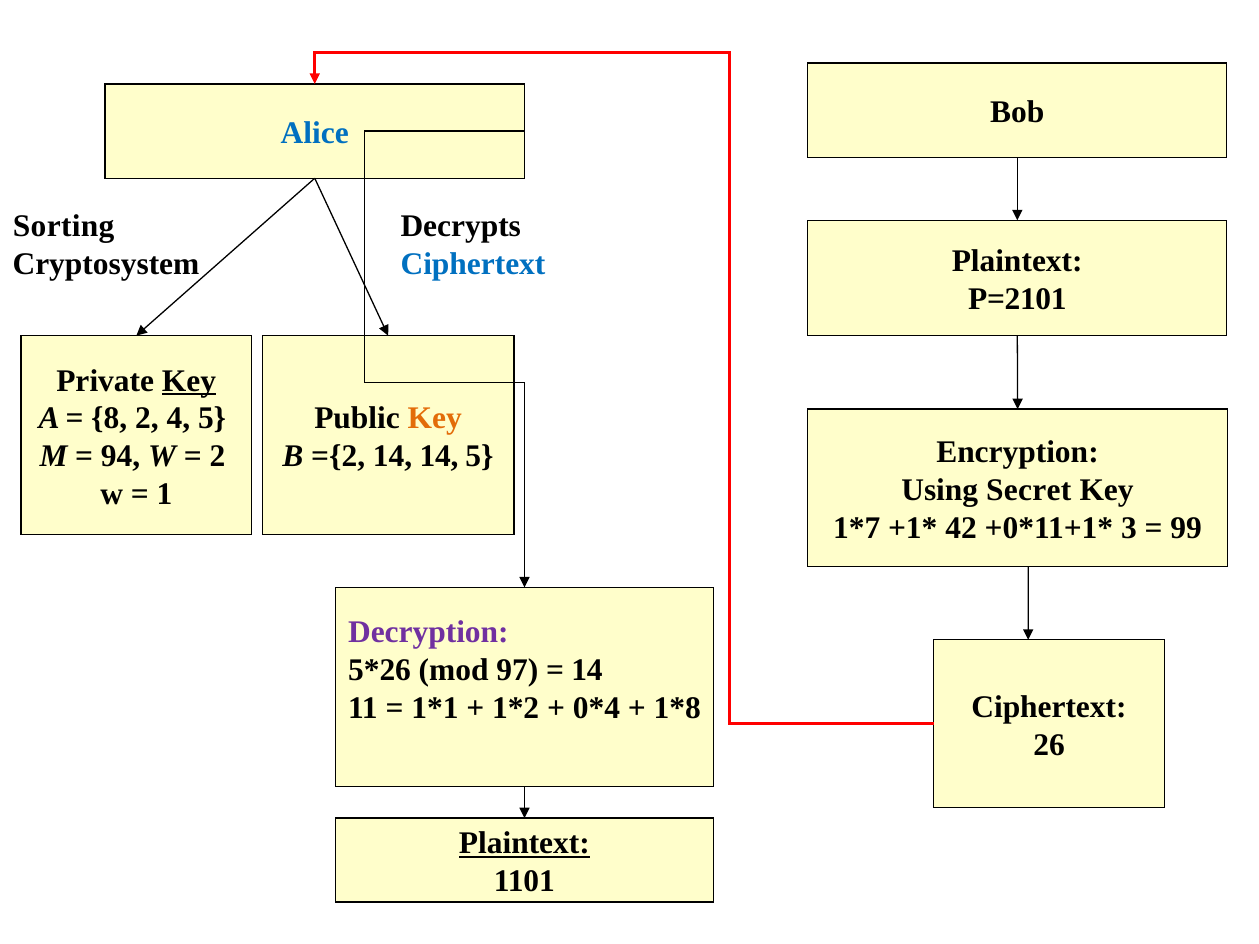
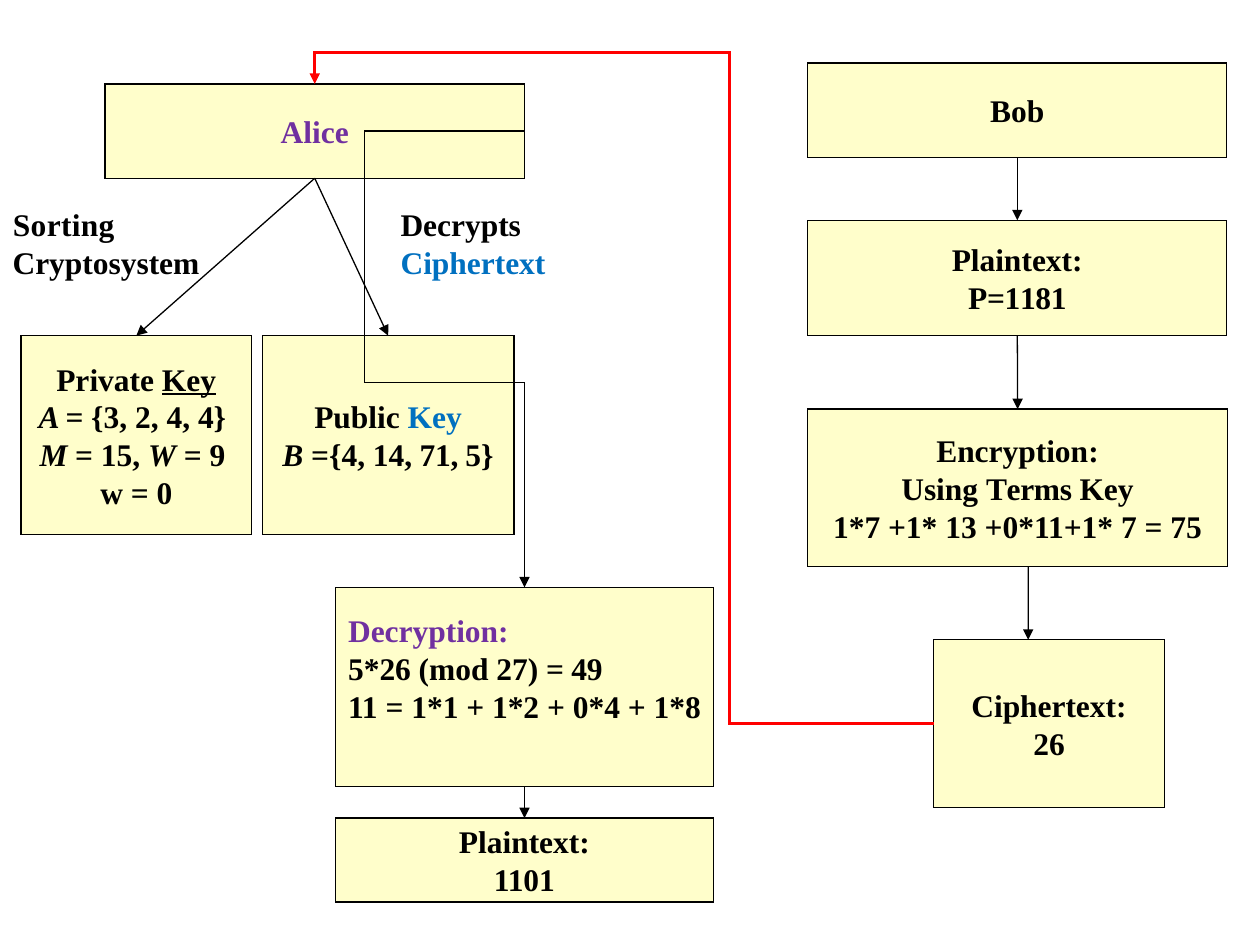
Alice colour: blue -> purple (315, 133)
P=2101: P=2101 -> P=1181 (1017, 299)
8: 8 -> 3 (109, 419)
4 5: 5 -> 4 (212, 419)
Key colour: orange -> blue (435, 419)
94: 94 -> 15 (121, 456)
2: 2 -> 9 (218, 456)
={2: ={2 -> ={4 (338, 456)
14 14: 14 -> 71 (439, 456)
Secret: Secret -> Terms (1029, 490)
1: 1 -> 0 (164, 494)
42: 42 -> 13 (961, 528)
3: 3 -> 7 (1129, 528)
99: 99 -> 75 (1186, 528)
97: 97 -> 27 (517, 670)
14: 14 -> 49 (587, 670)
Plaintext underline: present -> none (524, 844)
